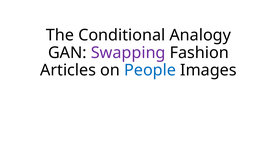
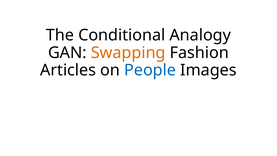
Swapping colour: purple -> orange (128, 53)
